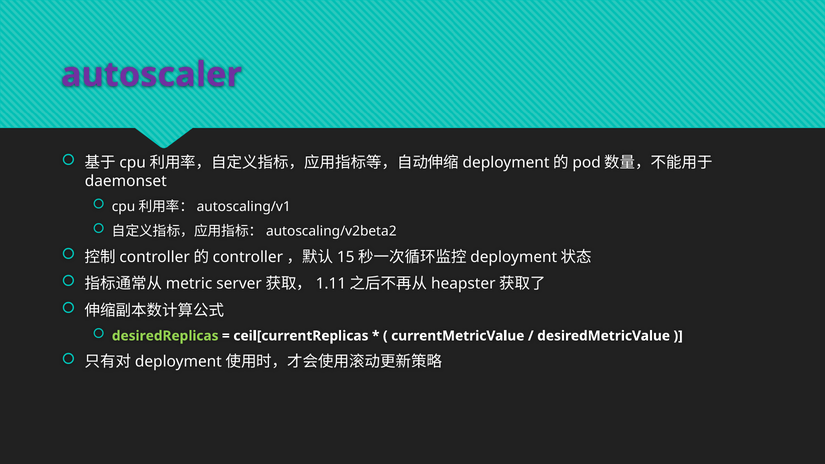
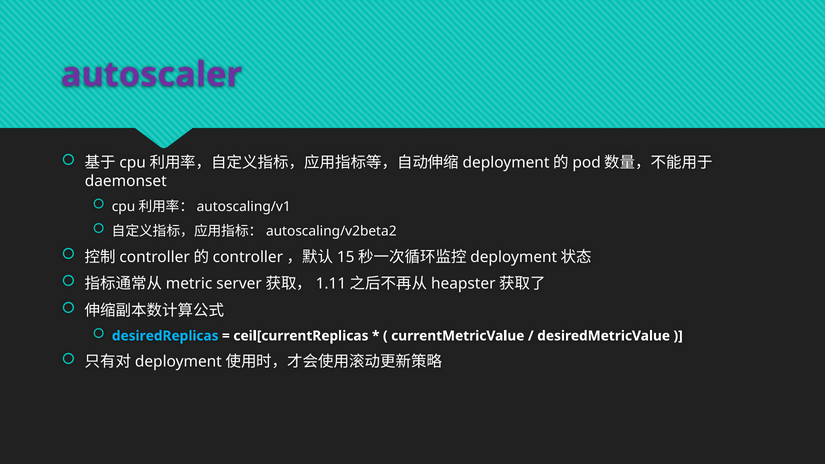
desiredReplicas colour: light green -> light blue (165, 336)
